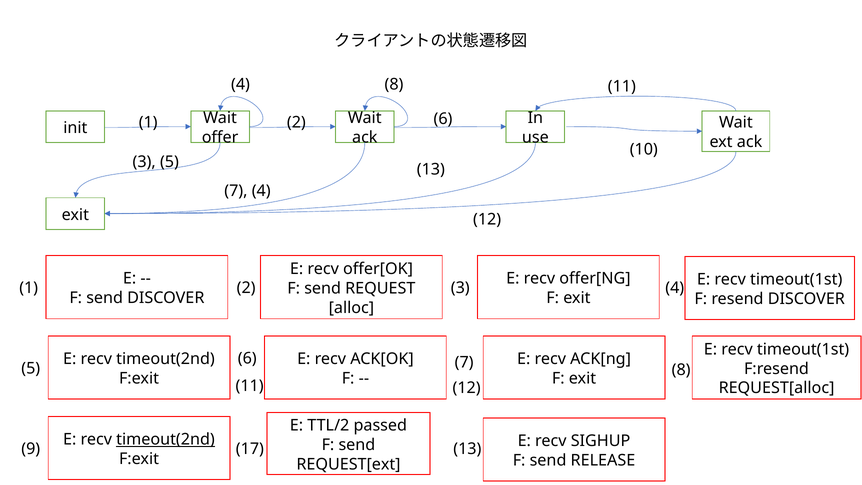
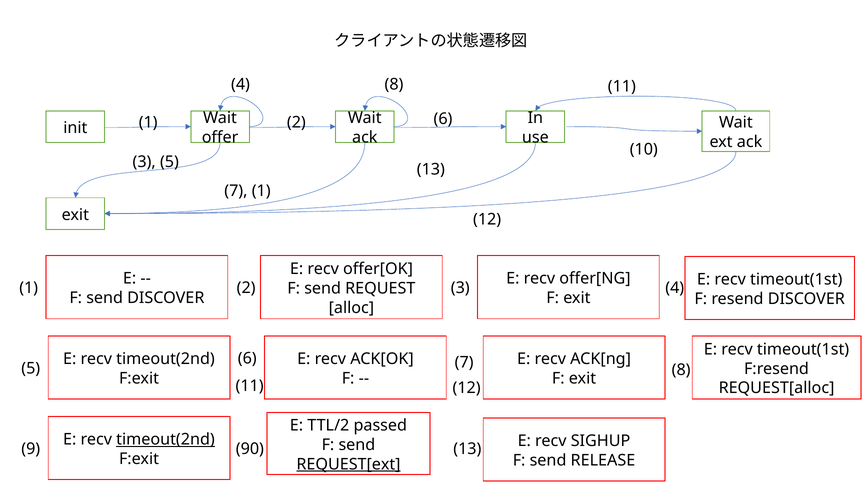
7 4: 4 -> 1 (261, 191)
17: 17 -> 90 (250, 449)
REQUEST[ext underline: none -> present (349, 464)
